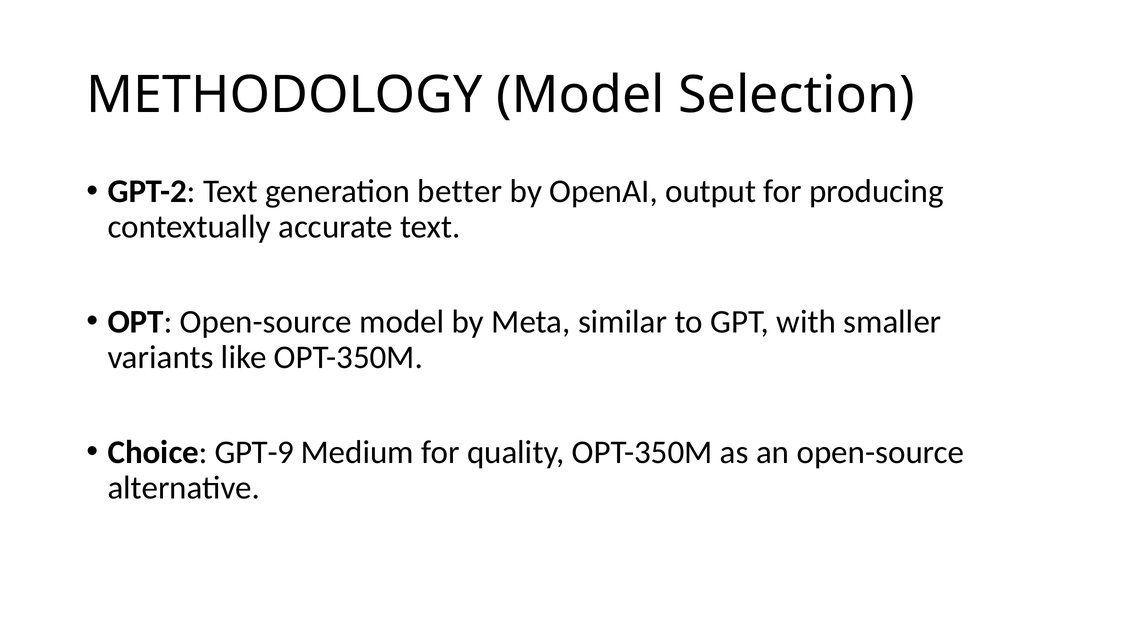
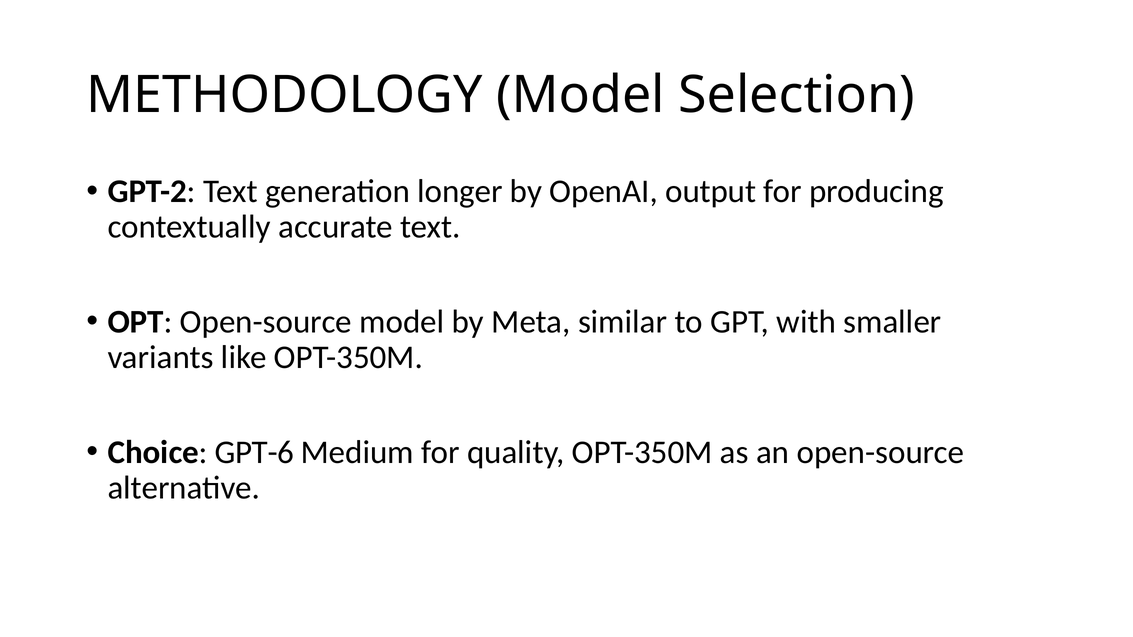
better: better -> longer (460, 191)
GPT-9: GPT-9 -> GPT-6 (254, 452)
